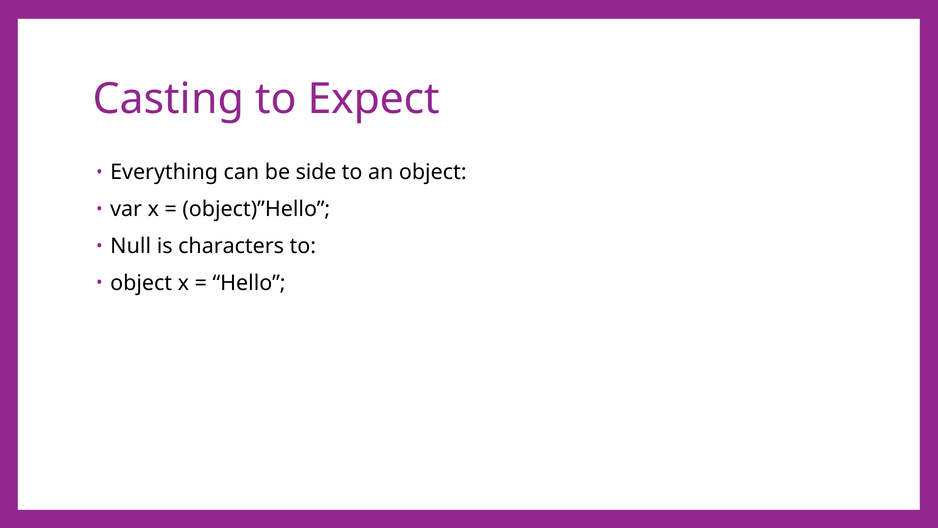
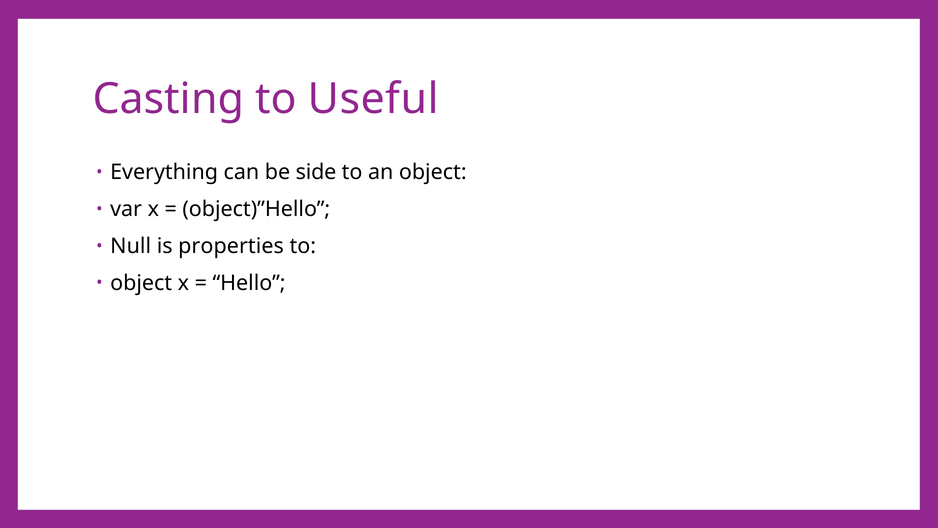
Expect: Expect -> Useful (373, 99)
characters: characters -> properties (231, 246)
